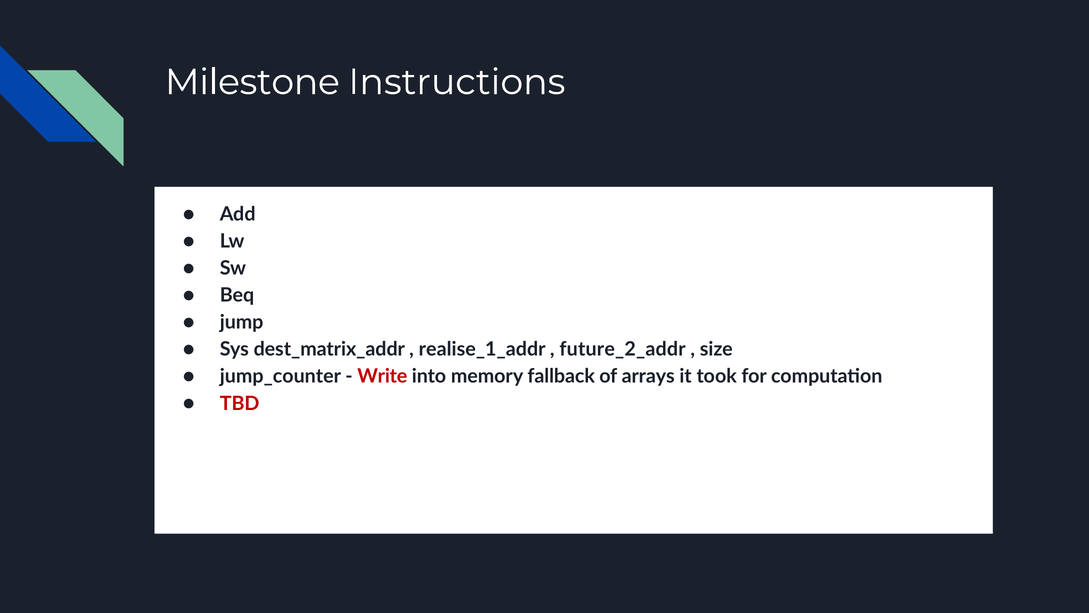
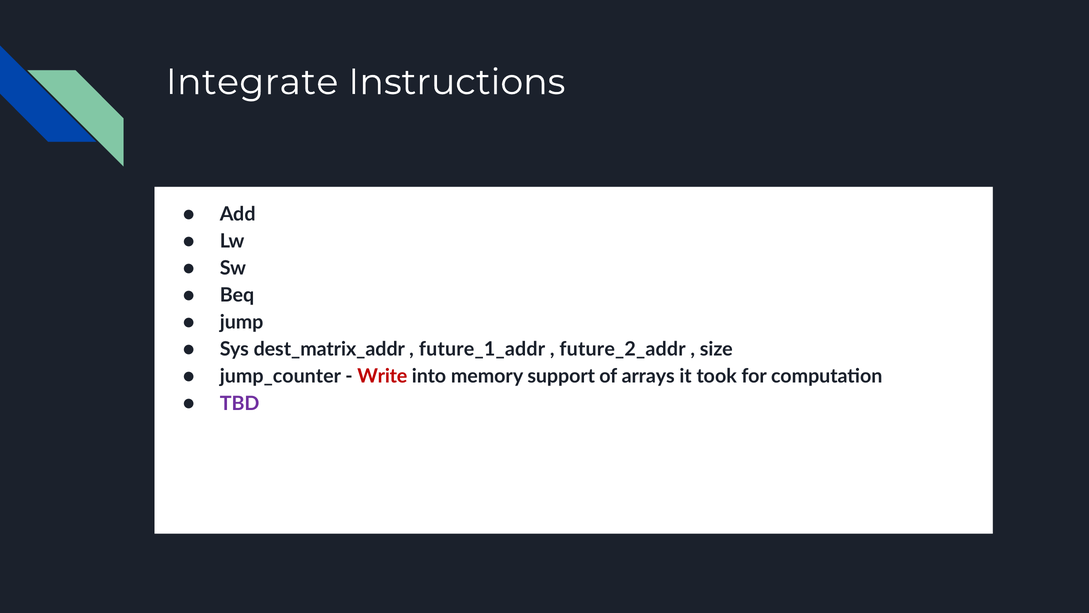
Milestone: Milestone -> Integrate (252, 82)
realise_1_addr: realise_1_addr -> future_1_addr (482, 349)
fallback: fallback -> support (561, 376)
TBD colour: red -> purple (240, 403)
